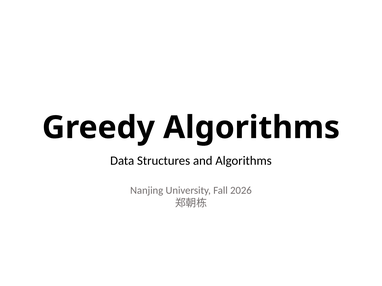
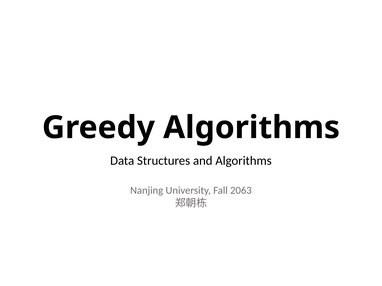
2026: 2026 -> 2063 (241, 191)
